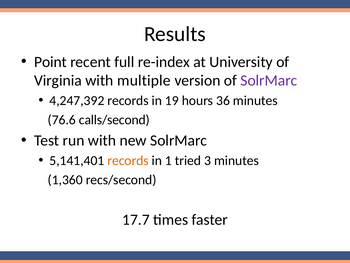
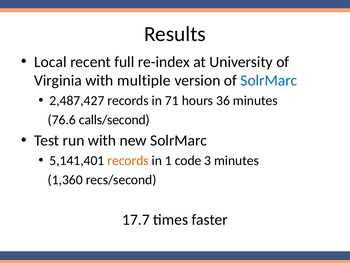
Point: Point -> Local (50, 62)
SolrMarc colour: purple -> blue (269, 80)
4,247,392: 4,247,392 -> 2,487,427 (77, 101)
19: 19 -> 71 (172, 101)
tried: tried -> code (188, 160)
